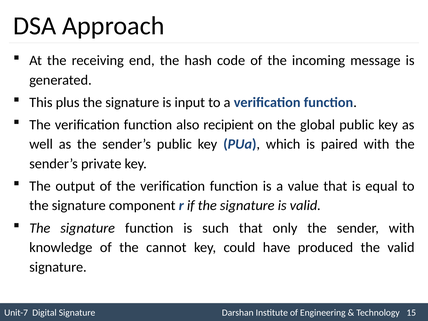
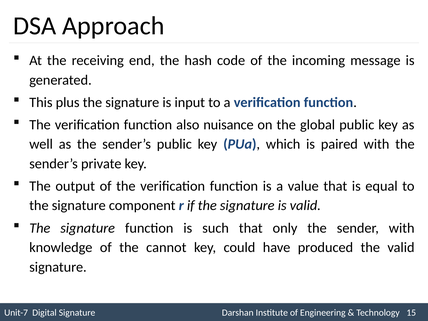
recipient: recipient -> nuisance (228, 125)
